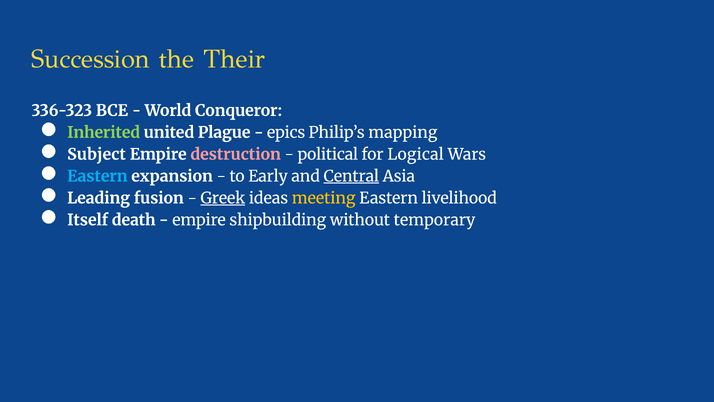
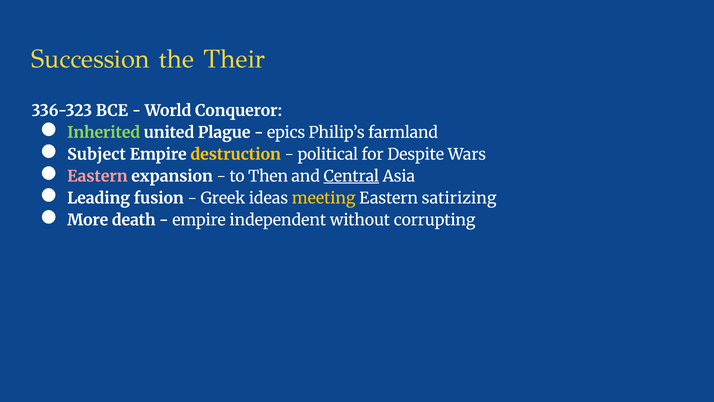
mapping: mapping -> farmland (403, 132)
destruction colour: pink -> yellow (236, 154)
Logical: Logical -> Despite (416, 154)
Eastern colour: light blue -> pink (97, 176)
Early: Early -> Then (268, 176)
Greek underline: present -> none (223, 198)
livelihood: livelihood -> satirizing (459, 198)
Itself: Itself -> More (88, 220)
shipbuilding: shipbuilding -> independent (278, 220)
temporary: temporary -> corrupting (435, 220)
